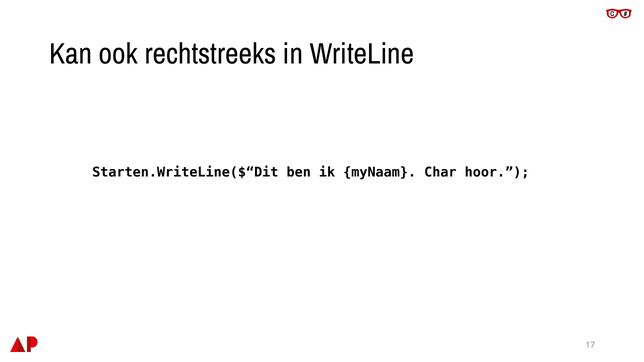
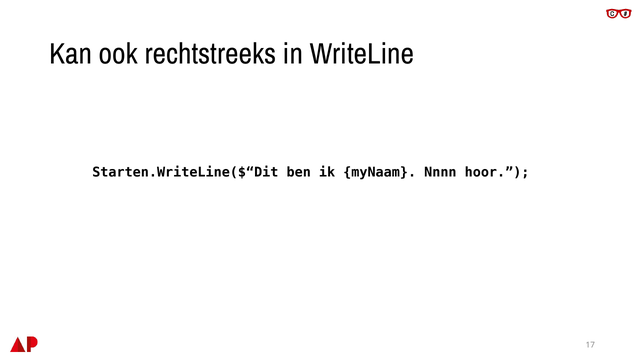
Char: Char -> Nnnn (440, 173)
